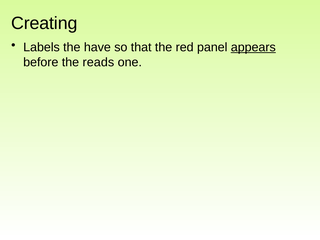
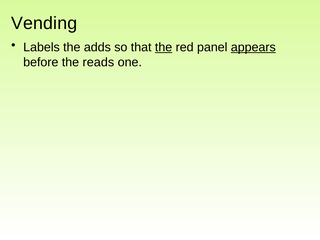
Creating: Creating -> Vending (44, 23)
have: have -> adds (97, 47)
the underline: none -> present (164, 47)
